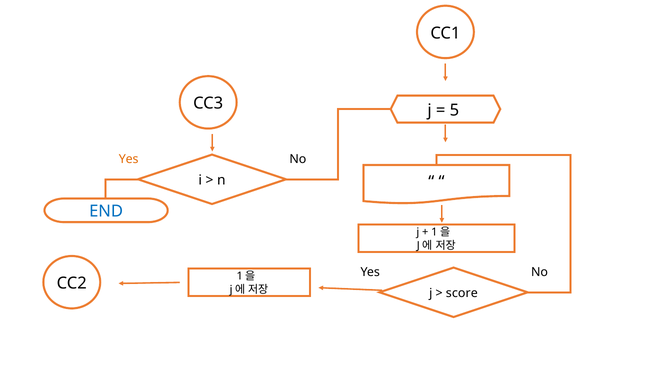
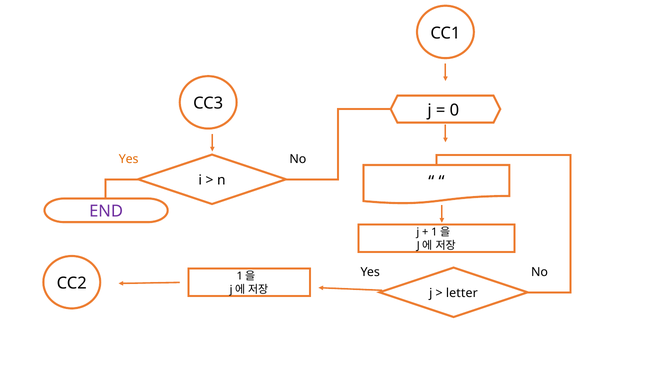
5: 5 -> 0 (454, 110)
END colour: blue -> purple (106, 211)
score: score -> letter (462, 293)
